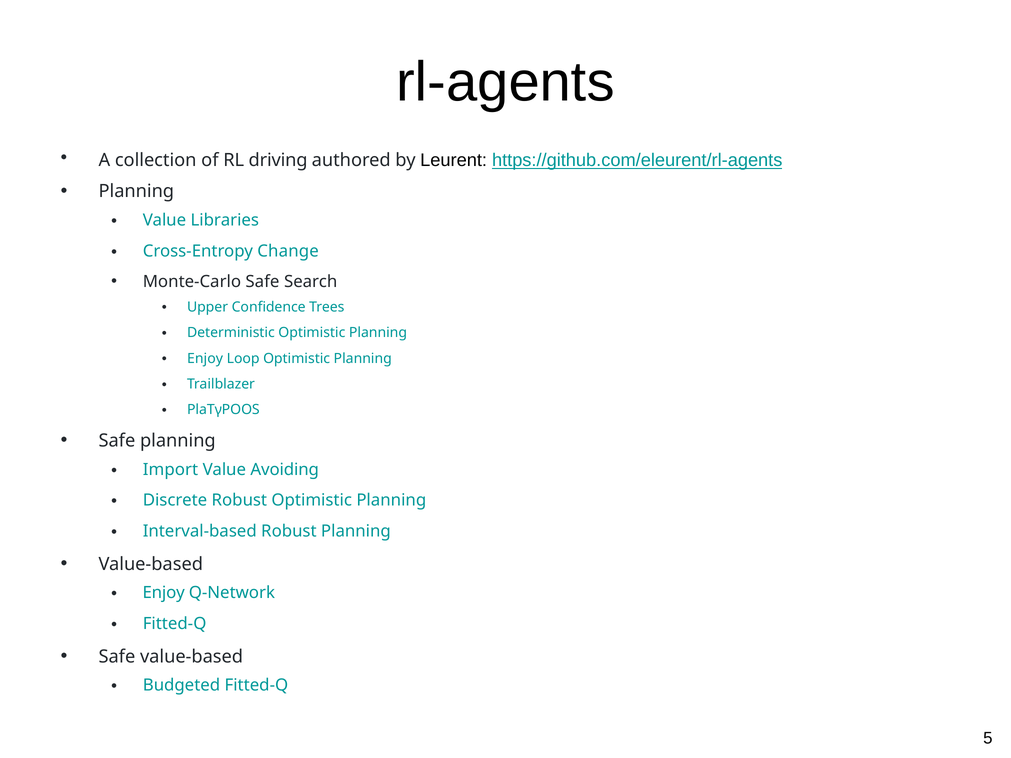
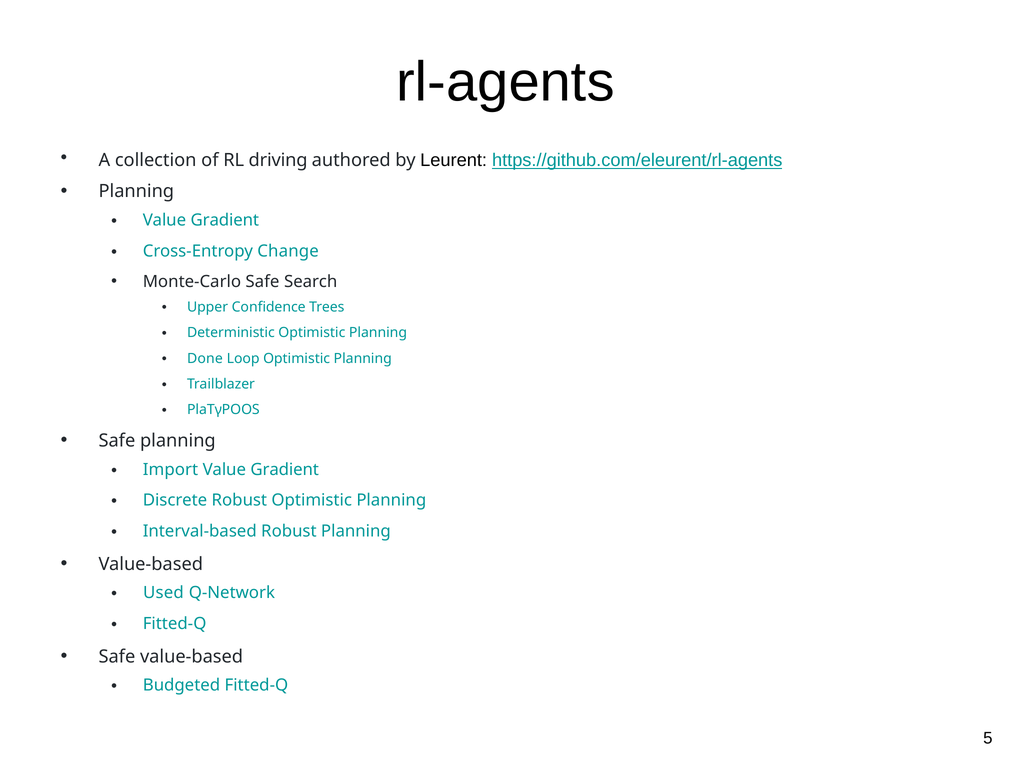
Libraries: Libraries -> Gradient (225, 220)
Enjoy: Enjoy -> Done (205, 358)
Avoiding: Avoiding -> Gradient (285, 470)
Enjoy: Enjoy -> Used (163, 593)
